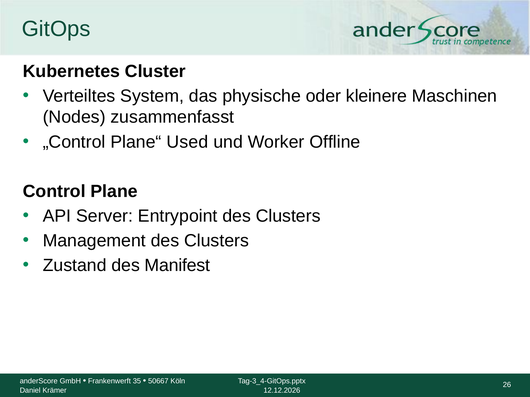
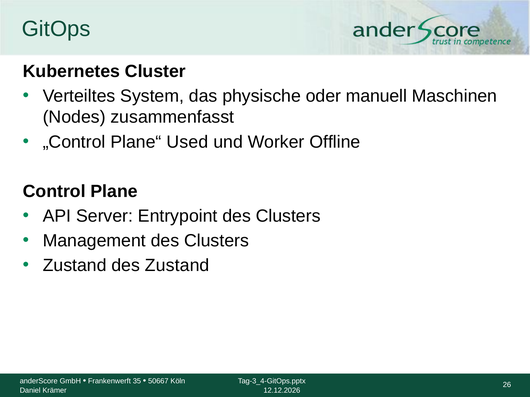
kleinere: kleinere -> manuell (376, 96)
des Manifest: Manifest -> Zustand (177, 266)
